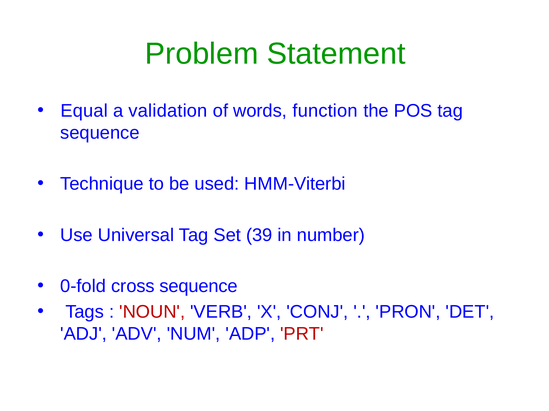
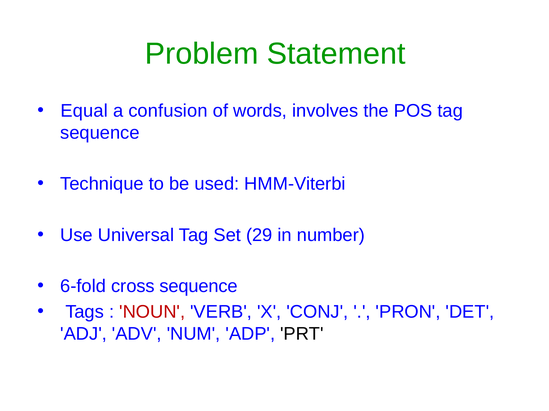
validation: validation -> confusion (168, 111)
function: function -> involves (325, 111)
39: 39 -> 29 (259, 235)
0-fold: 0-fold -> 6-fold (83, 287)
PRT colour: red -> black (302, 334)
